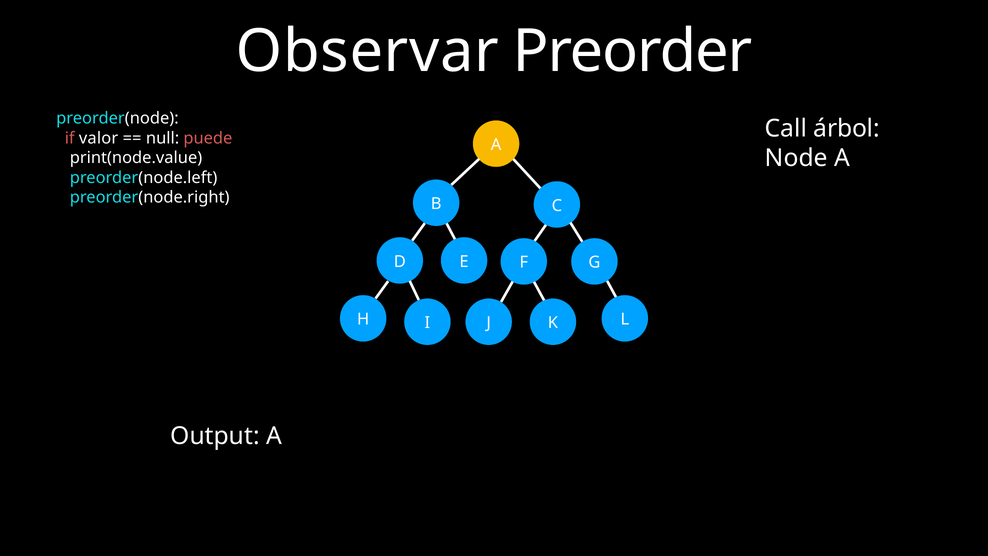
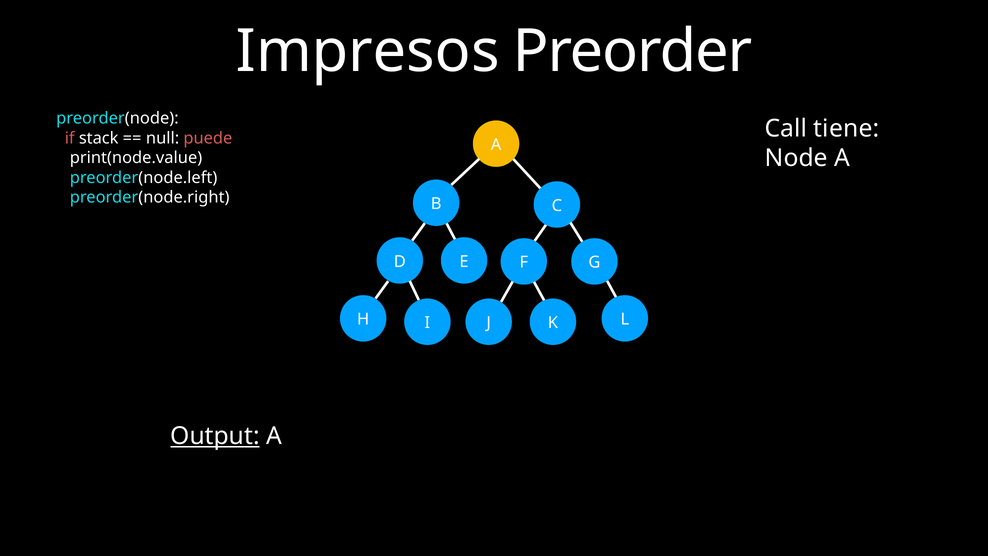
Observar: Observar -> Impresos (368, 52)
árbol: árbol -> tiene (846, 128)
valor: valor -> stack (99, 138)
Output underline: none -> present (215, 436)
